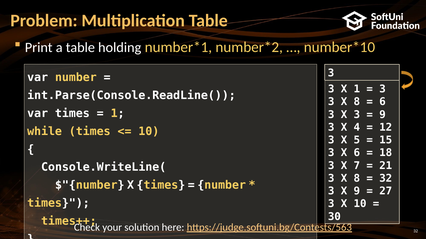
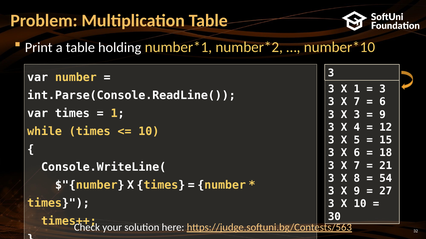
8: 8 -> 7 (357, 102)
32: 32 -> 54 (386, 179)
